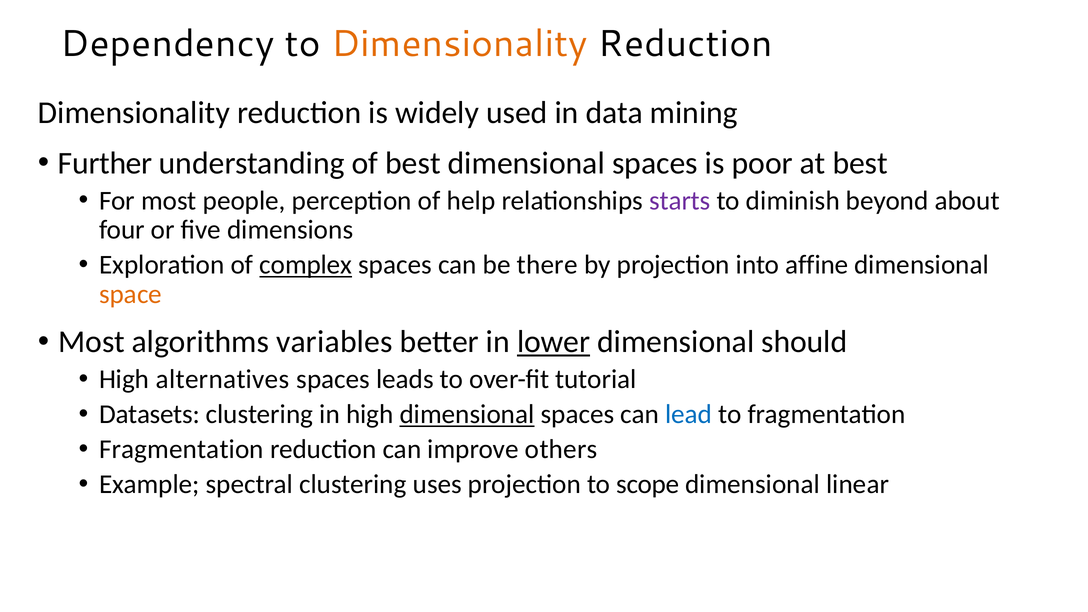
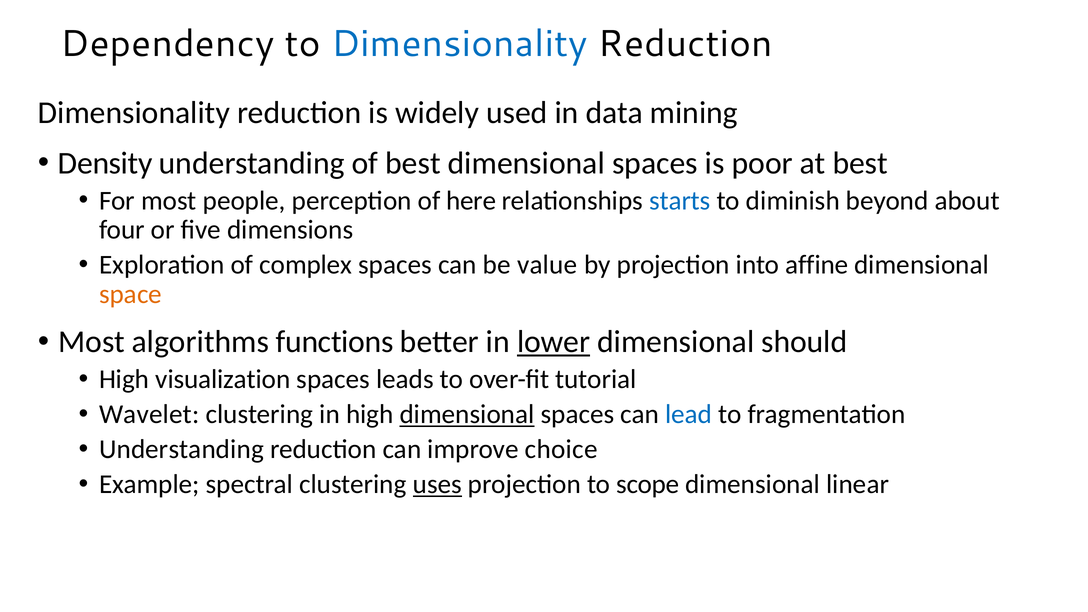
Dimensionality colour: orange -> blue (459, 44)
Further: Further -> Density (105, 163)
help: help -> here (471, 201)
starts colour: purple -> blue (680, 201)
complex underline: present -> none (306, 265)
there: there -> value (547, 265)
variables: variables -> functions (335, 342)
alternatives: alternatives -> visualization (223, 379)
Datasets: Datasets -> Wavelet (149, 414)
Fragmentation: Fragmentation -> Understanding (181, 449)
others: others -> choice (561, 449)
uses underline: none -> present (437, 485)
